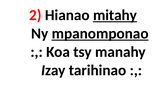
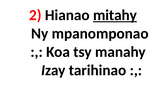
mpanomponao underline: present -> none (100, 33)
